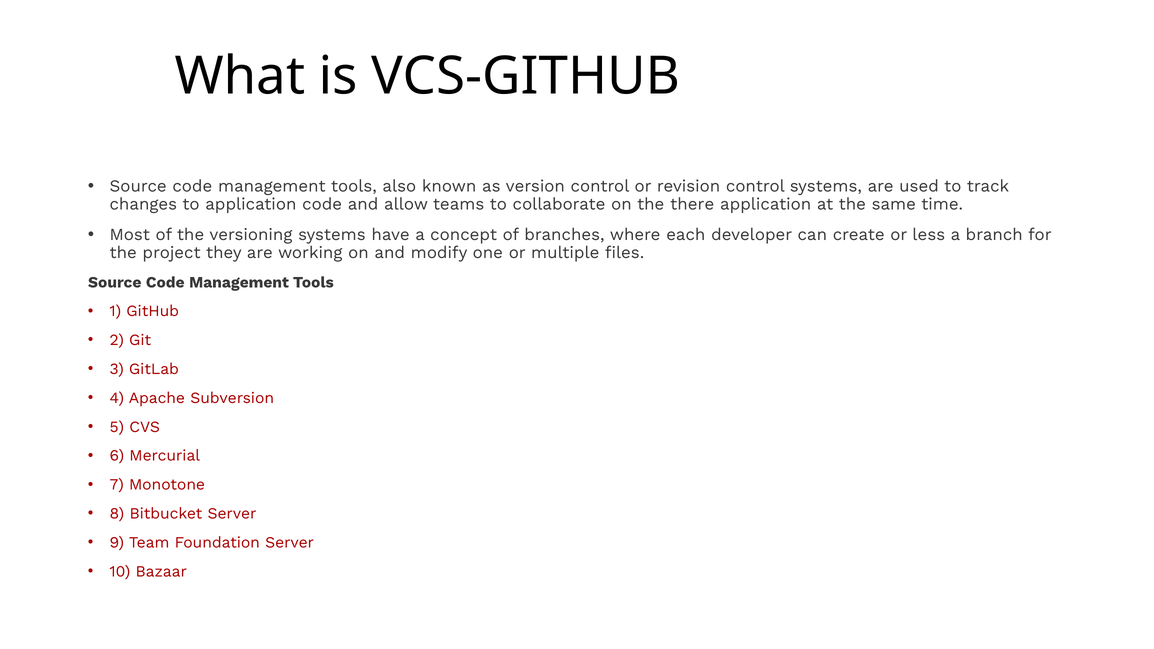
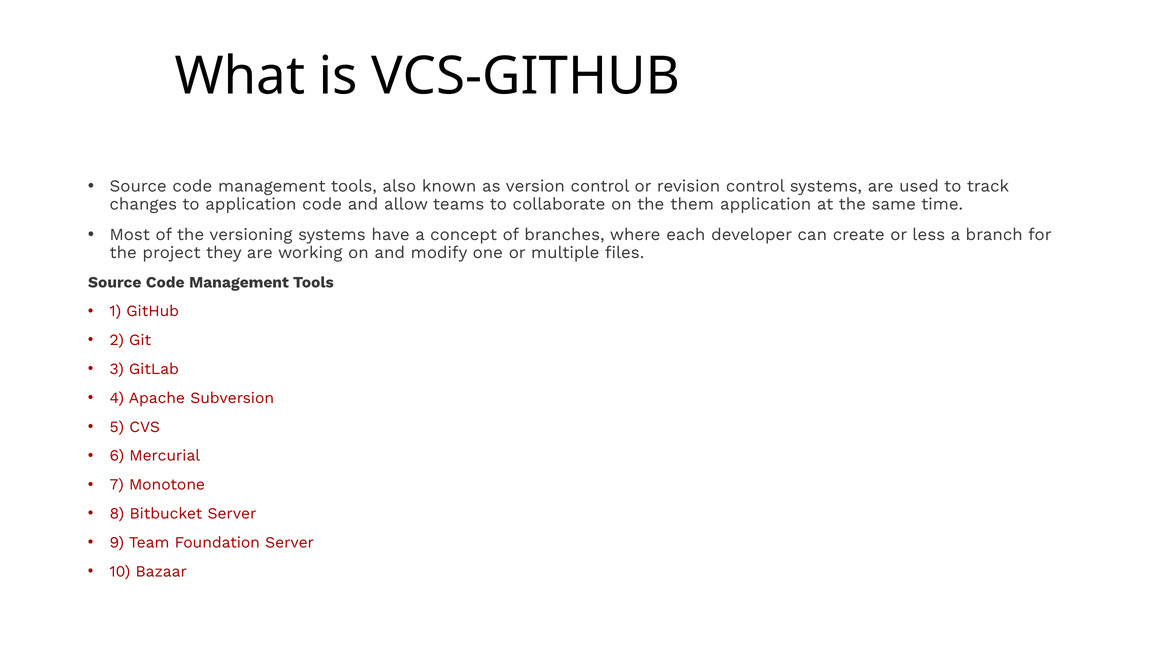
there: there -> them (692, 204)
